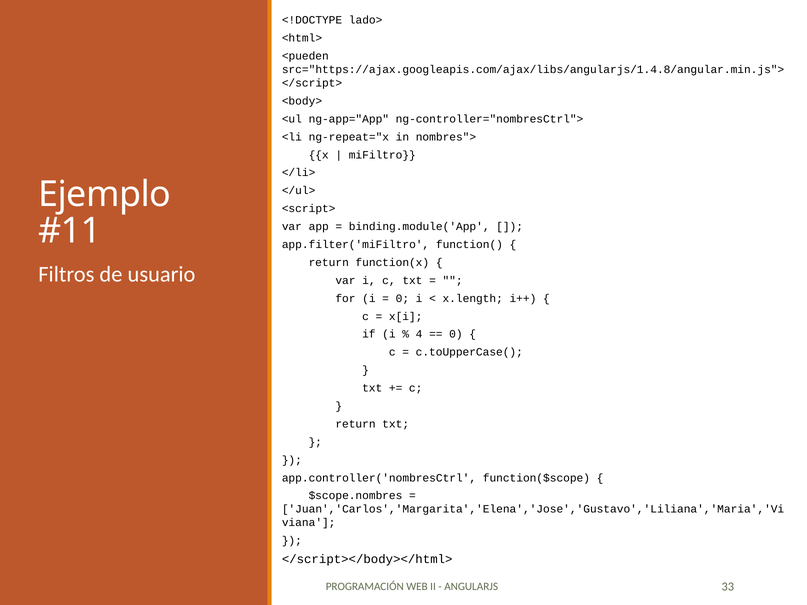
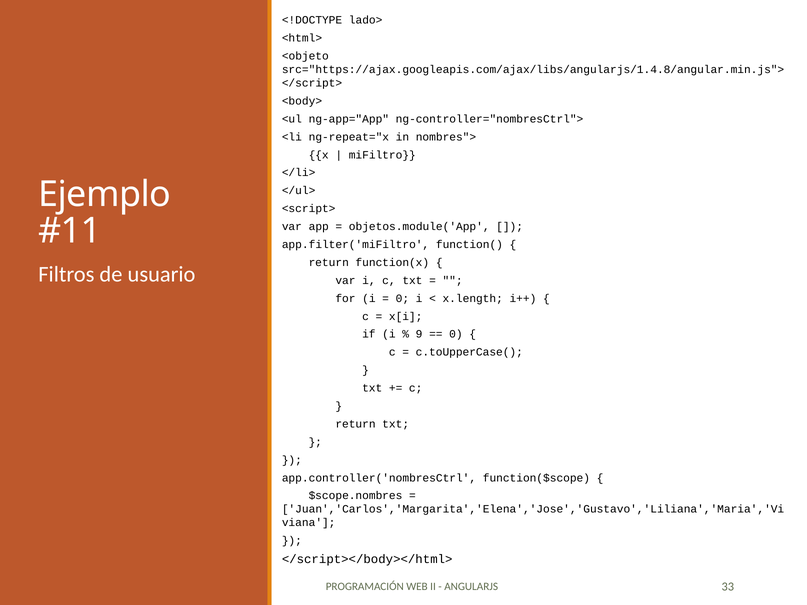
<pueden: <pueden -> <objeto (305, 56)
binding.module('App: binding.module('App -> objetos.module('App (419, 227)
4: 4 -> 9 (419, 334)
